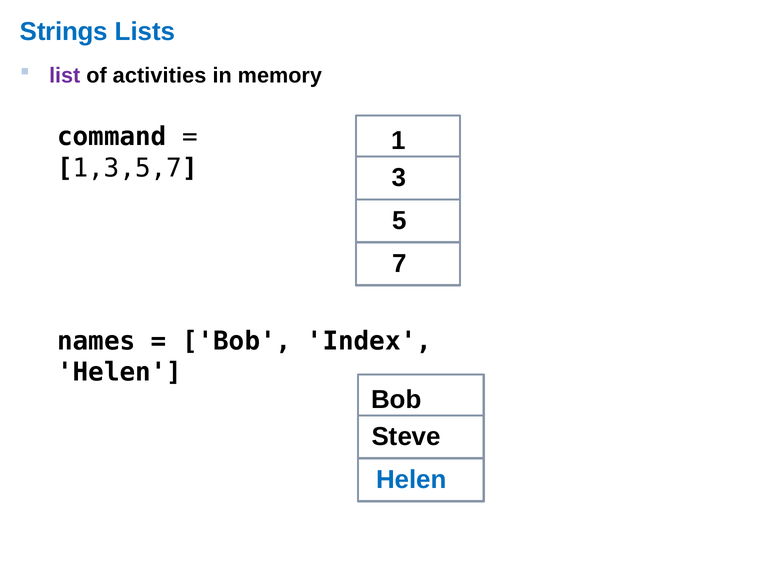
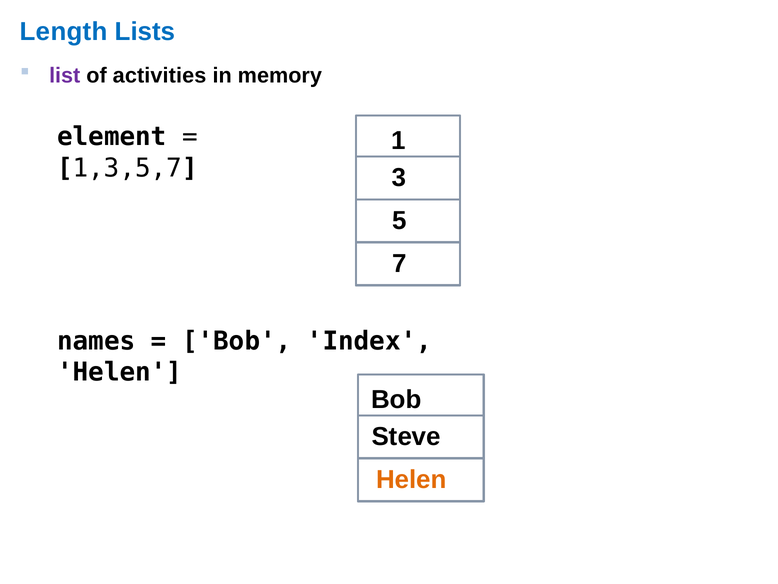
Strings: Strings -> Length (64, 32)
command: command -> element (112, 137)
Helen colour: blue -> orange (411, 479)
